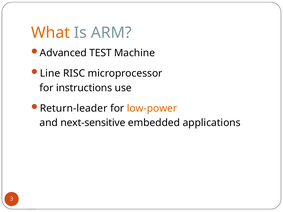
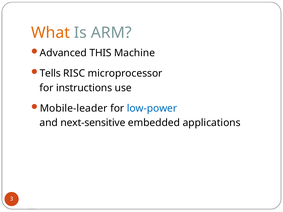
TEST: TEST -> THIS (100, 53)
Line: Line -> Tells (50, 74)
Return-leader: Return-leader -> Mobile-leader (74, 108)
low-power colour: orange -> blue (152, 108)
